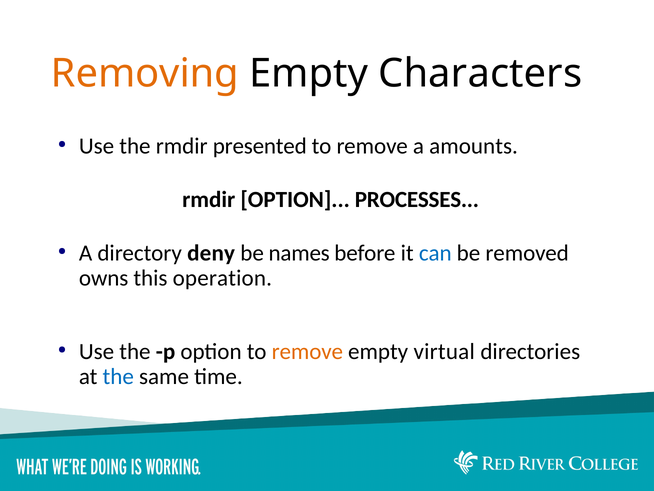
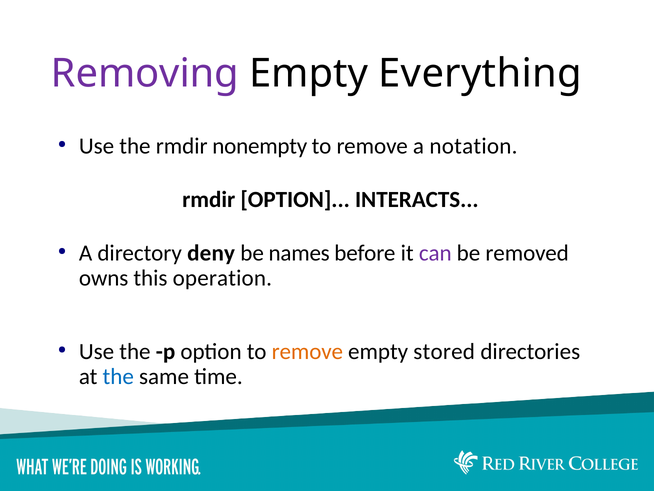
Removing colour: orange -> purple (145, 73)
Characters: Characters -> Everything (480, 73)
presented: presented -> nonempty (260, 146)
amounts: amounts -> notation (473, 146)
PROCESSES: PROCESSES -> INTERACTS (417, 199)
can colour: blue -> purple (435, 253)
virtual: virtual -> stored (444, 351)
